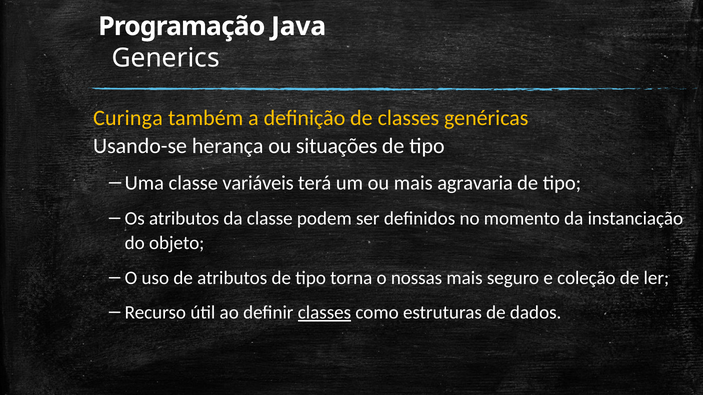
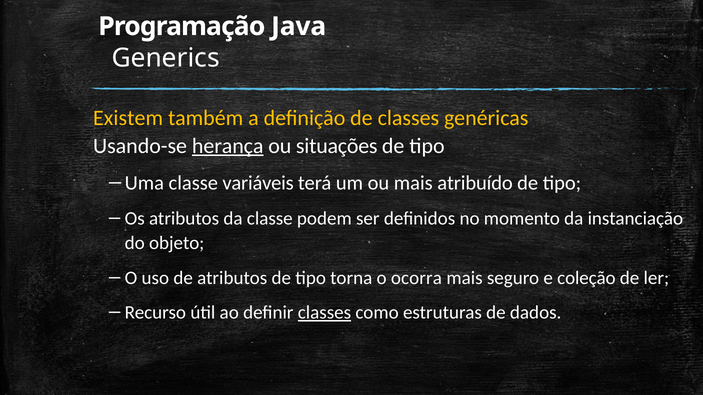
Curinga: Curinga -> Existem (128, 118)
herança underline: none -> present (228, 146)
agravaria: agravaria -> atribuído (475, 183)
nossas: nossas -> ocorra (416, 278)
